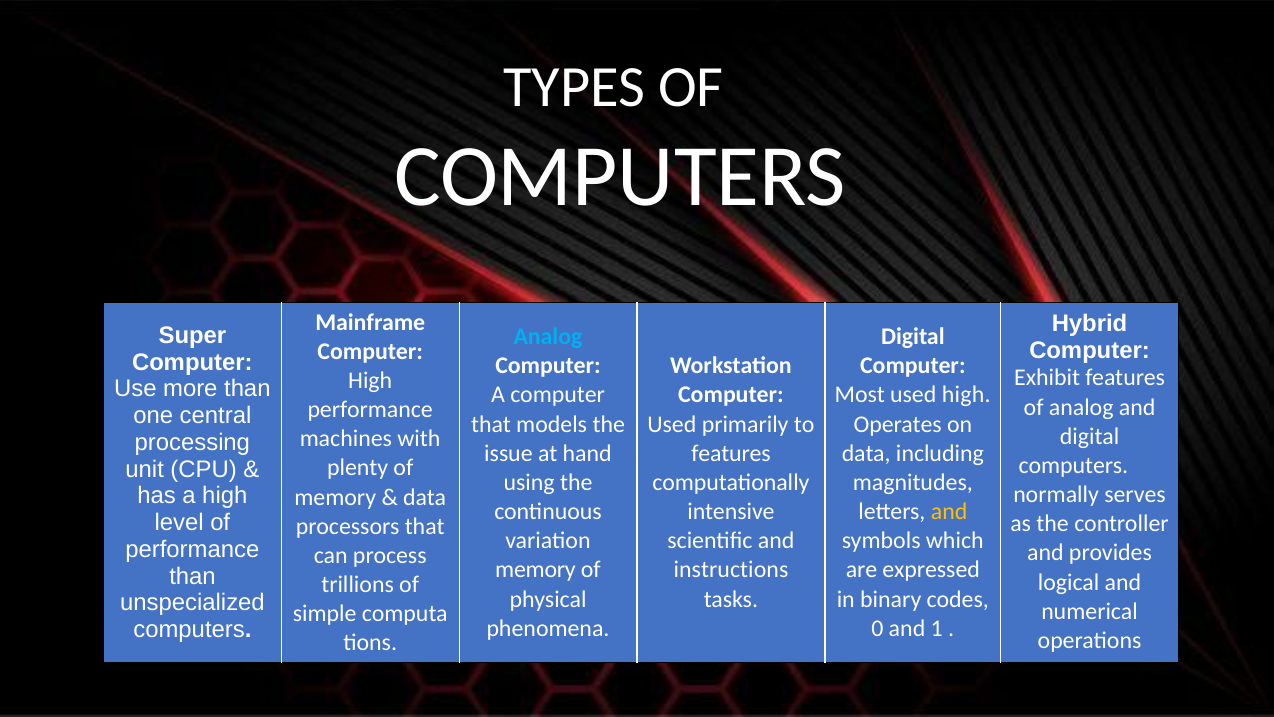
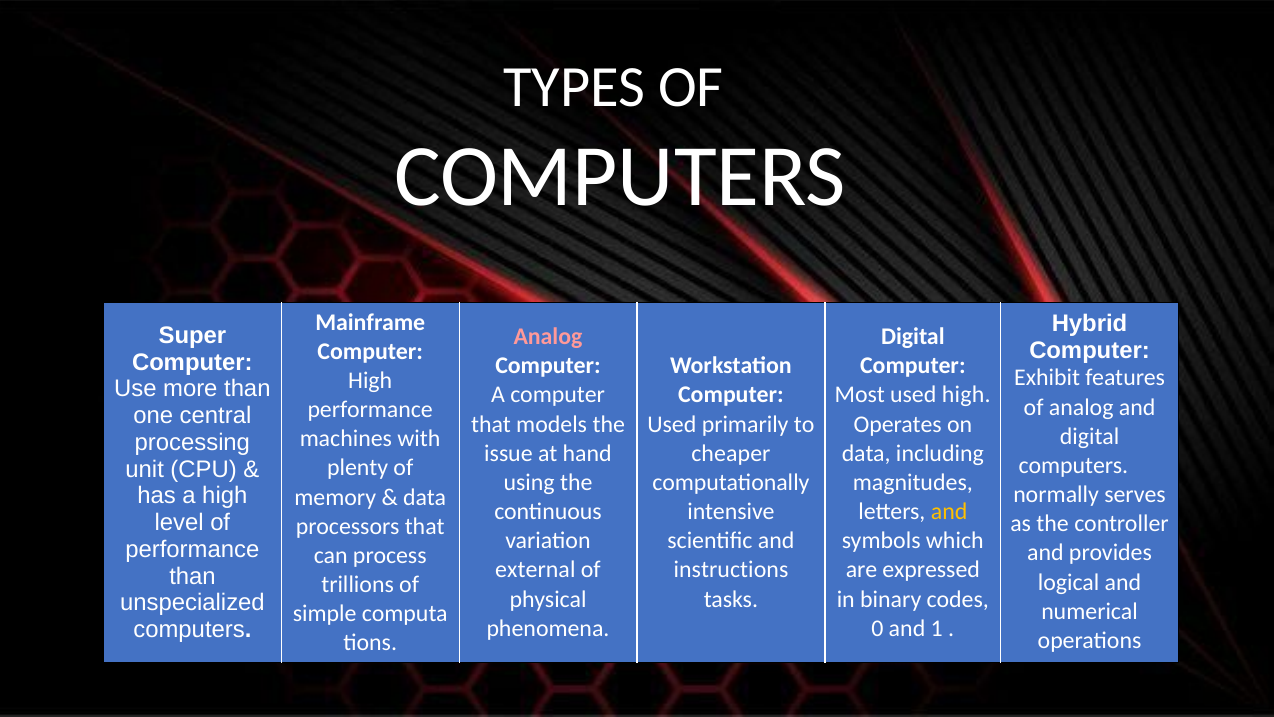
Analog colour: light blue -> pink (548, 337)
features: features -> cheaper (731, 453)
memory: memory -> external (535, 570)
